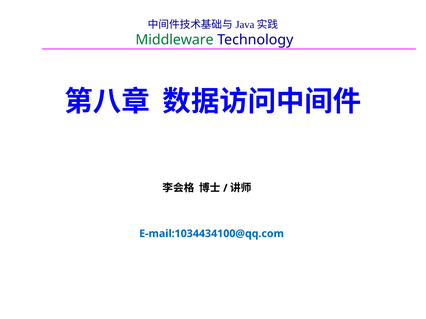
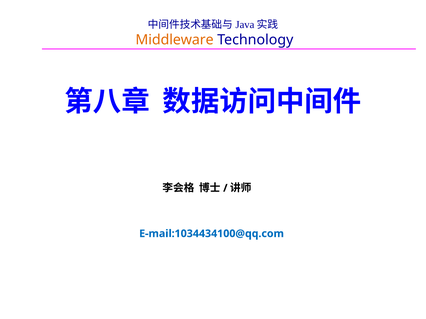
Middleware colour: green -> orange (175, 40)
